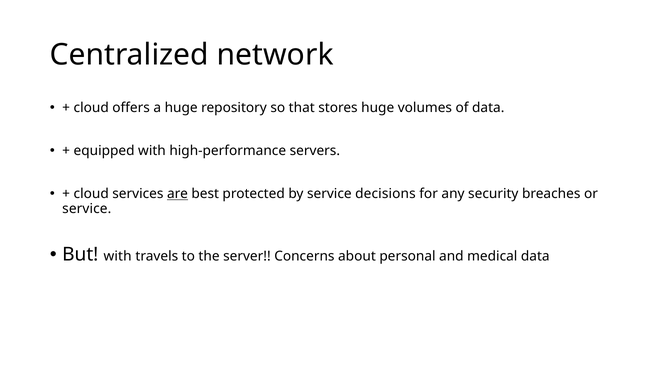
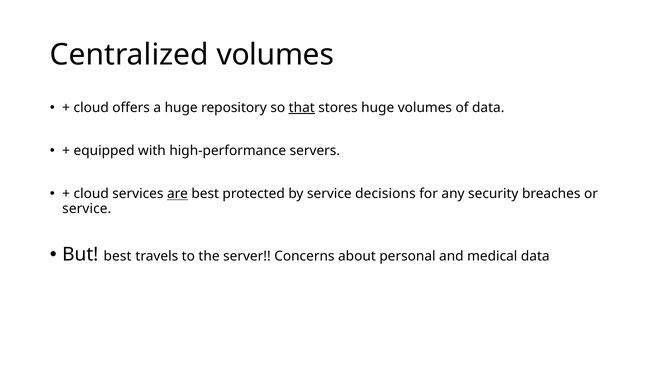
Centralized network: network -> volumes (275, 55)
that underline: none -> present (302, 108)
But with: with -> best (118, 257)
